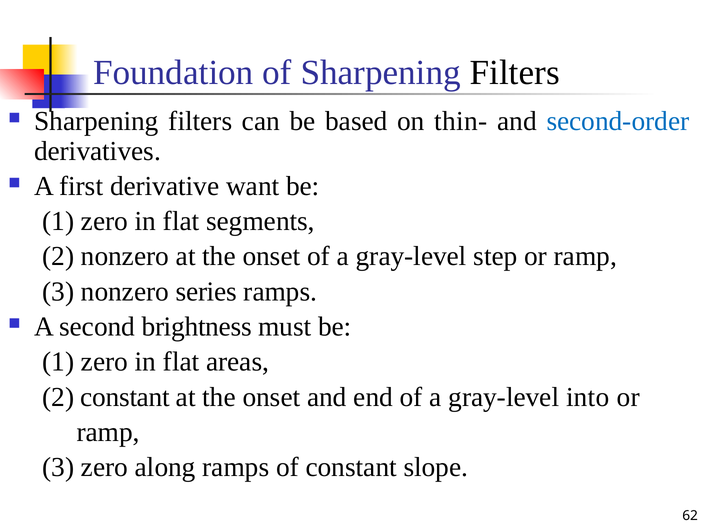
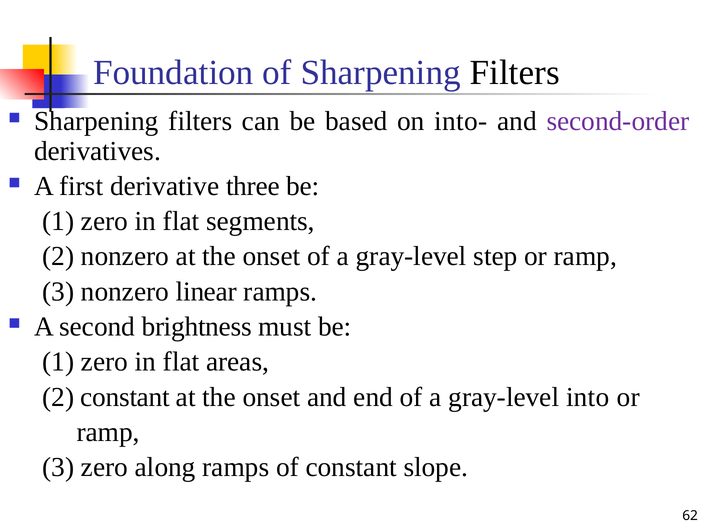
thin-: thin- -> into- (461, 121)
second-order colour: blue -> purple (618, 121)
want: want -> three (253, 186)
series: series -> linear (206, 291)
